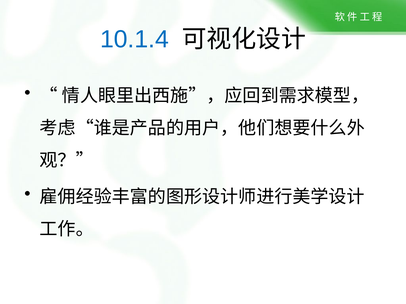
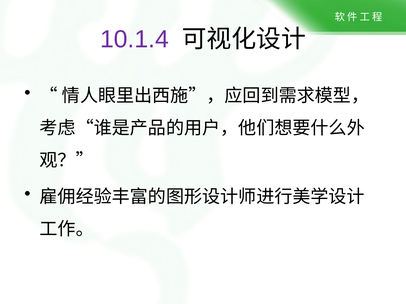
10.1.4 colour: blue -> purple (134, 39)
